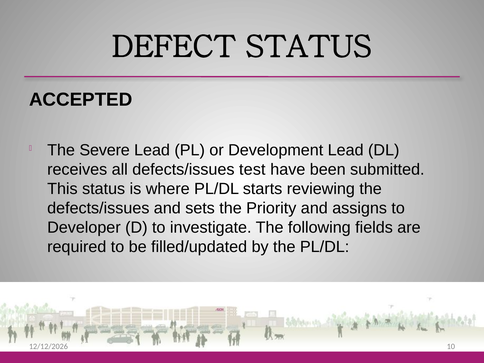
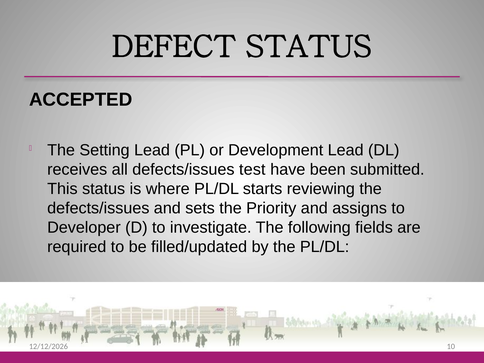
Severe: Severe -> Setting (105, 150)
